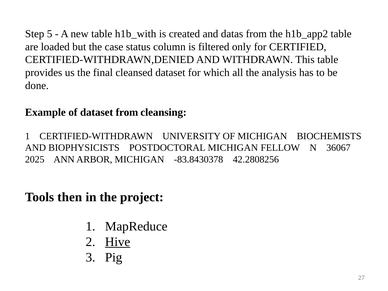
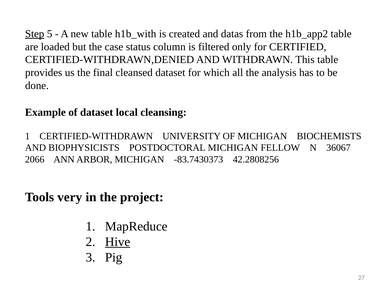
Step underline: none -> present (35, 34)
dataset from: from -> local (127, 112)
2025: 2025 -> 2066 (35, 159)
-83.8430378: -83.8430378 -> -83.7430373 (199, 159)
then: then -> very (70, 197)
